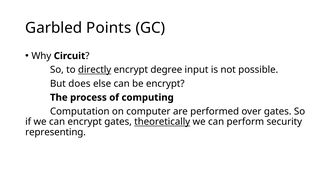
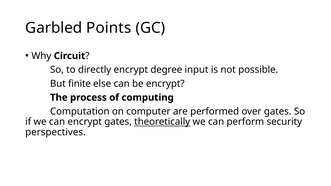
directly underline: present -> none (95, 70)
does: does -> finite (80, 84)
representing: representing -> perspectives (55, 132)
